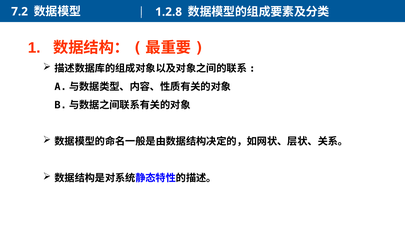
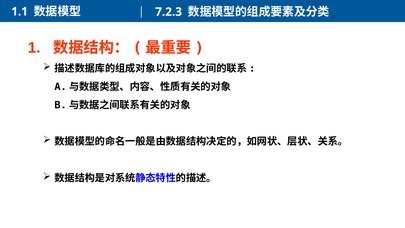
7.2: 7.2 -> 1.1 (20, 12)
1.2.8: 1.2.8 -> 7.2.3 (169, 12)
